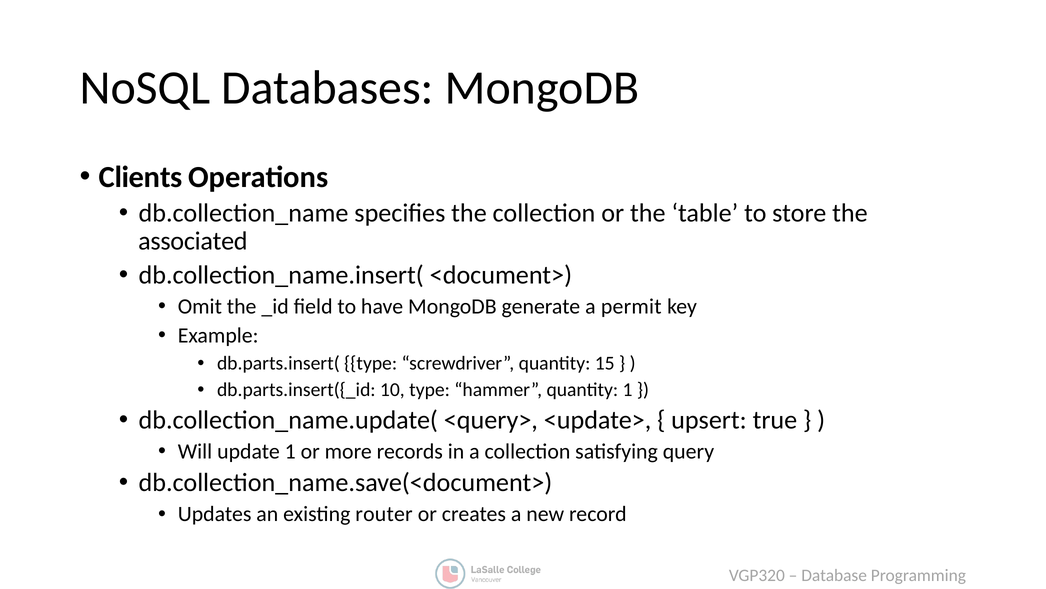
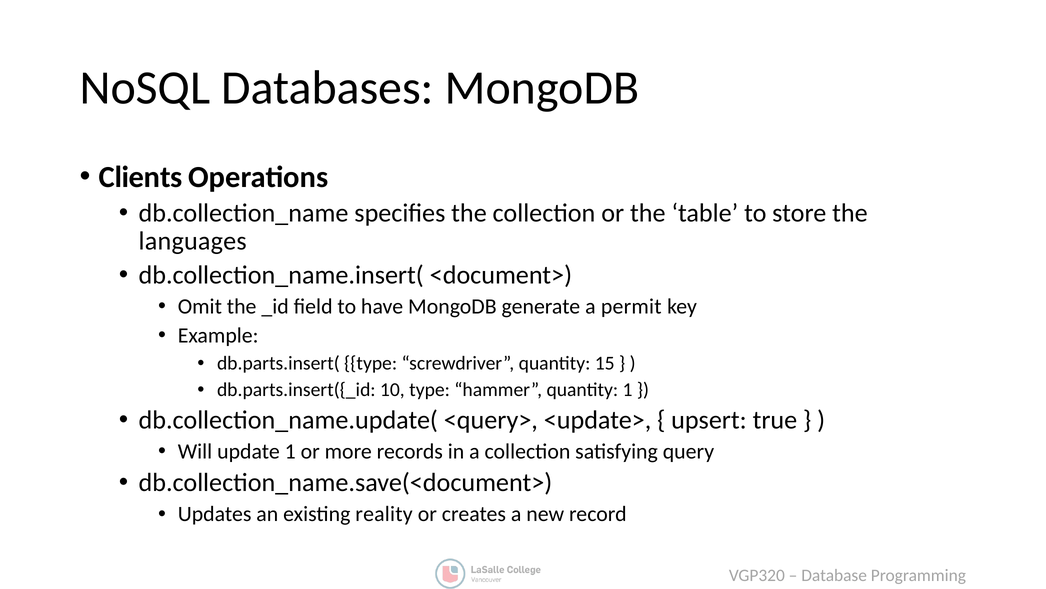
associated: associated -> languages (193, 241)
router: router -> reality (384, 514)
